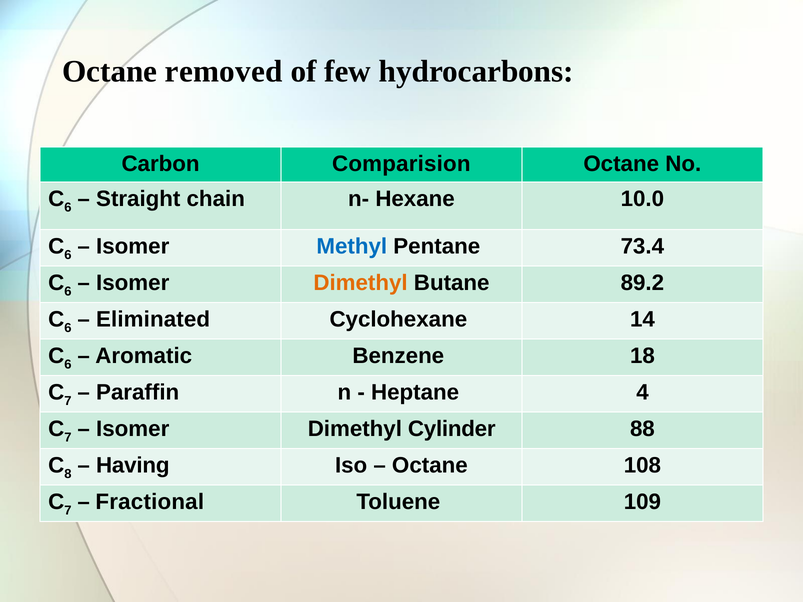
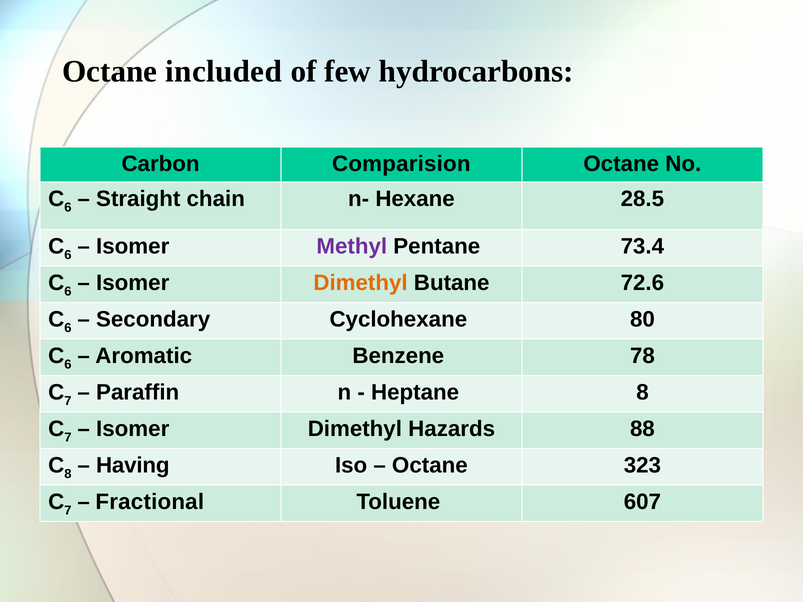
removed: removed -> included (224, 72)
10.0: 10.0 -> 28.5 (642, 199)
Methyl colour: blue -> purple (352, 247)
89.2: 89.2 -> 72.6 (642, 283)
Eliminated: Eliminated -> Secondary (153, 320)
14: 14 -> 80 (642, 320)
18: 18 -> 78 (642, 356)
Heptane 4: 4 -> 8 (642, 393)
Cylinder: Cylinder -> Hazards (452, 429)
108: 108 -> 323 (642, 466)
109: 109 -> 607 (642, 502)
